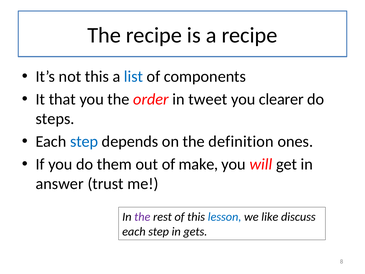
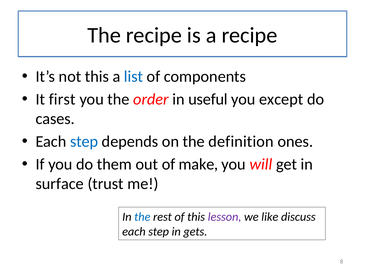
that: that -> first (62, 99)
tweet: tweet -> useful (208, 99)
clearer: clearer -> except (281, 99)
steps: steps -> cases (55, 119)
answer: answer -> surface (60, 184)
the colour: purple -> blue (142, 217)
lesson colour: blue -> purple (225, 217)
